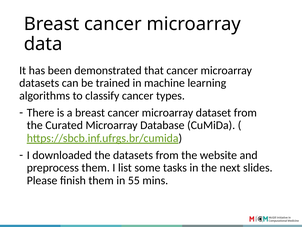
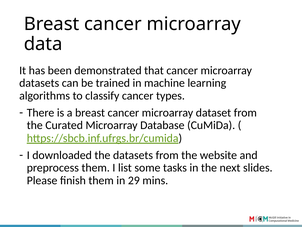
55: 55 -> 29 (134, 180)
